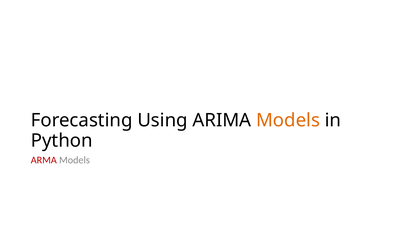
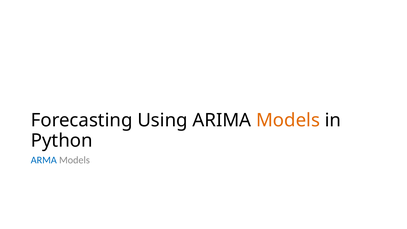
ARMA colour: red -> blue (44, 160)
